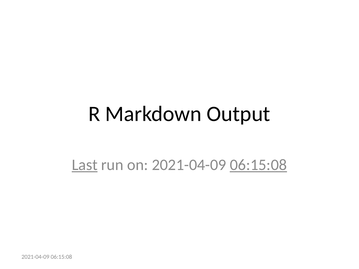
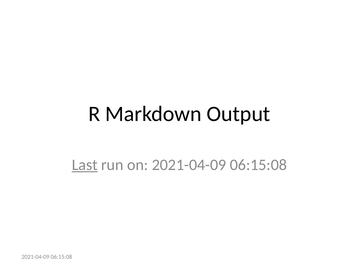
06:15:08 underline: present -> none (258, 165)
